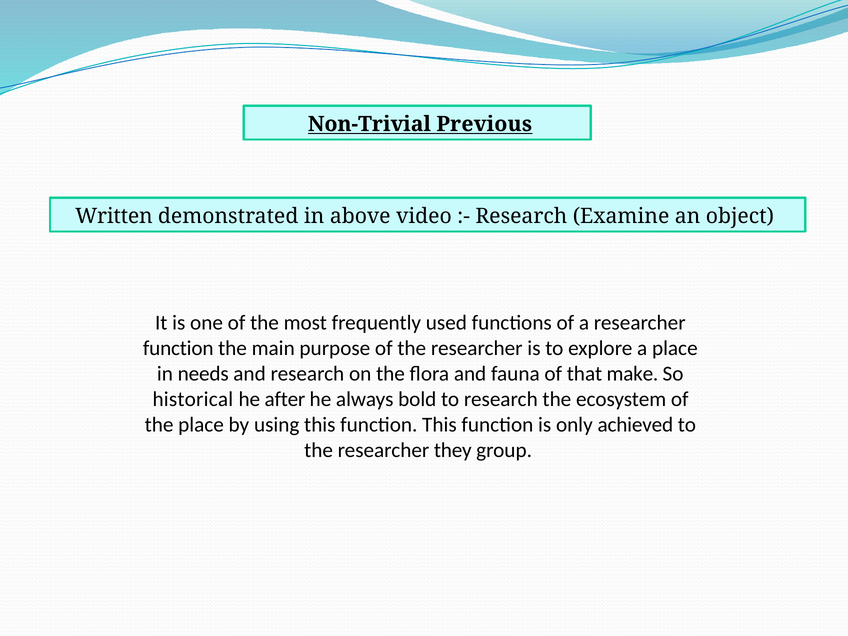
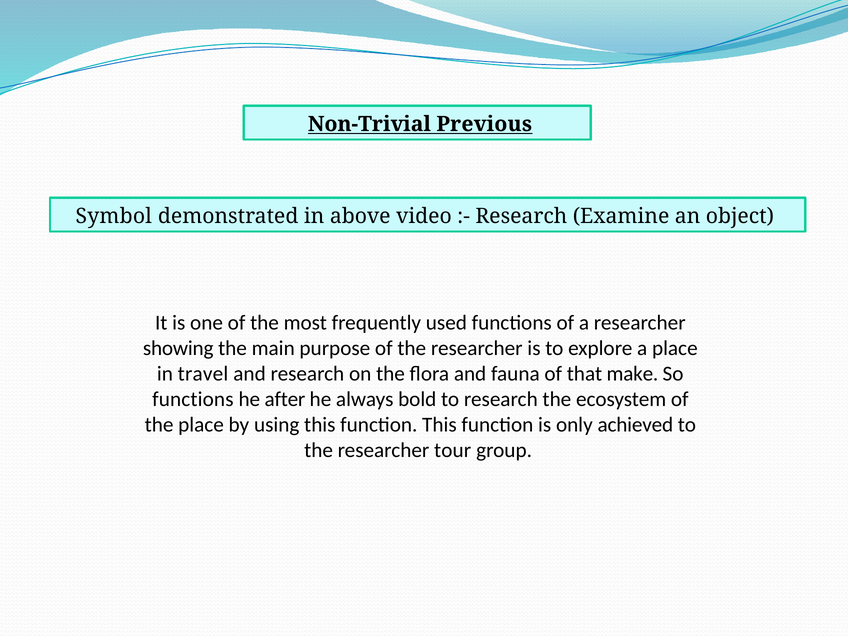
Written: Written -> Symbol (114, 216)
function: function -> showing (178, 348)
needs: needs -> travel (203, 374)
historical: historical -> functions (193, 399)
they: they -> tour (453, 450)
